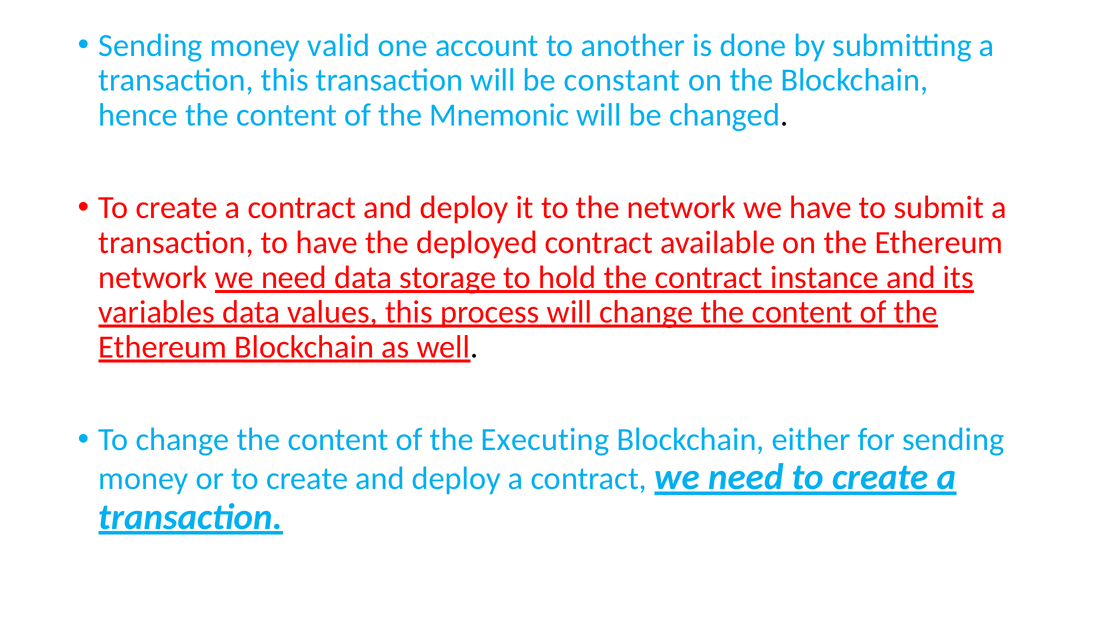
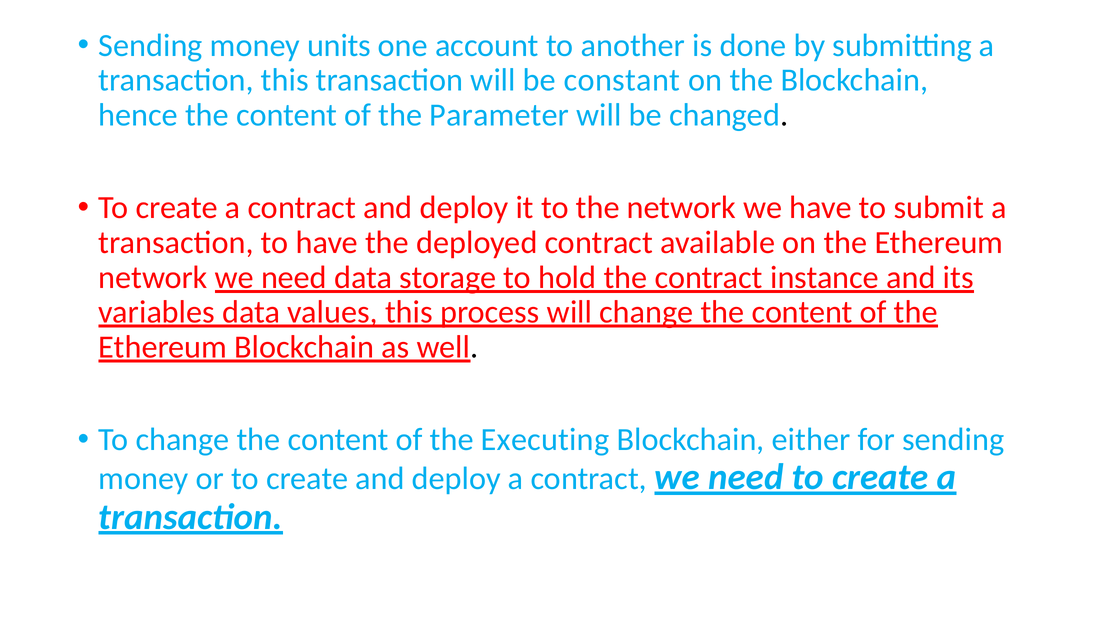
valid: valid -> units (339, 45)
Mnemonic: Mnemonic -> Parameter (499, 115)
